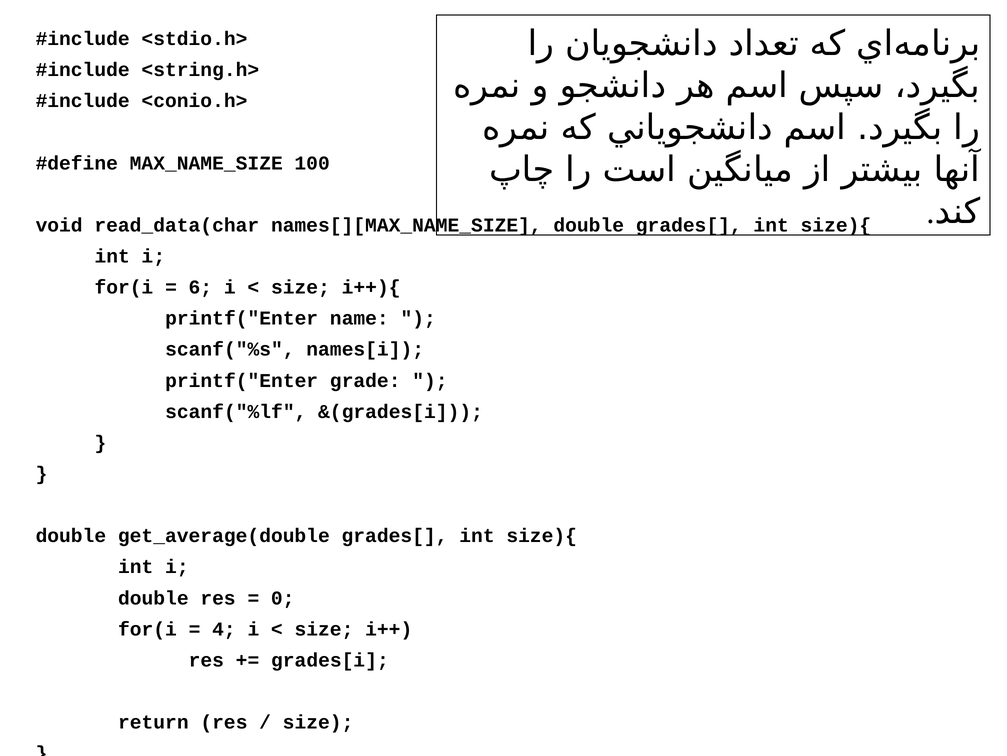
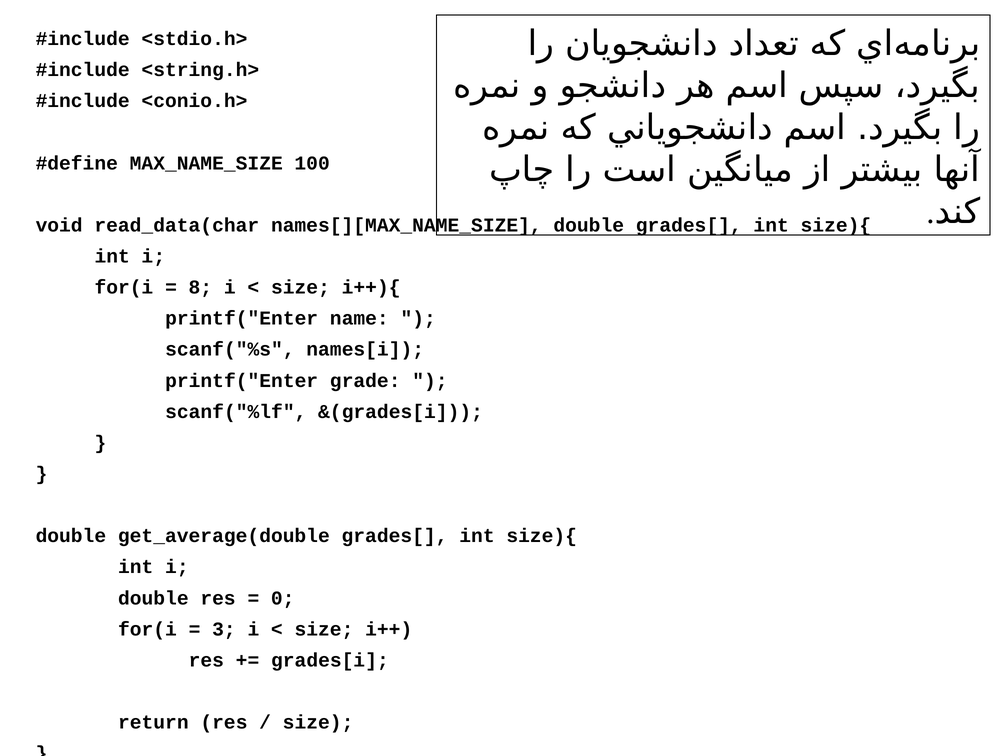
6: 6 -> 8 (200, 287)
4: 4 -> 3 (224, 629)
